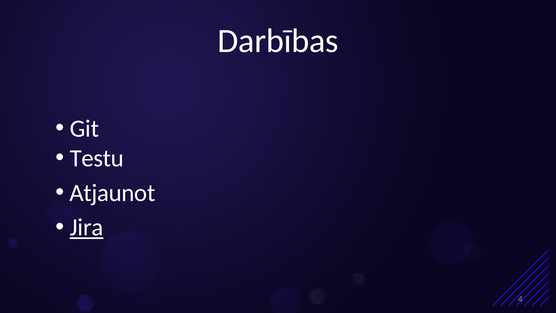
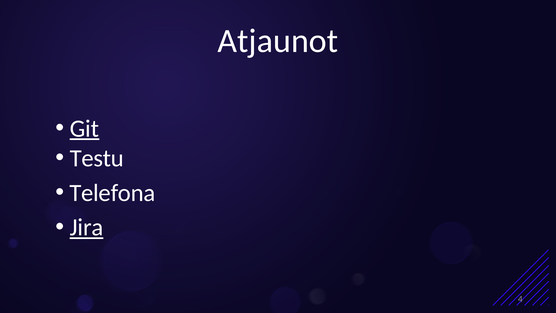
Darbības: Darbības -> Atjaunot (278, 41)
Git underline: none -> present (85, 128)
Atjaunot: Atjaunot -> Telefona (112, 193)
